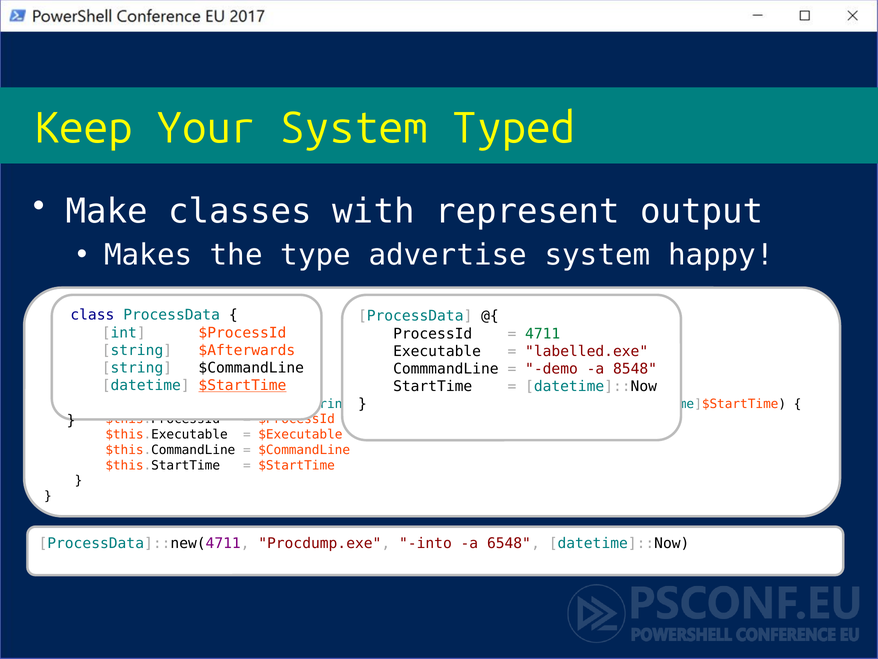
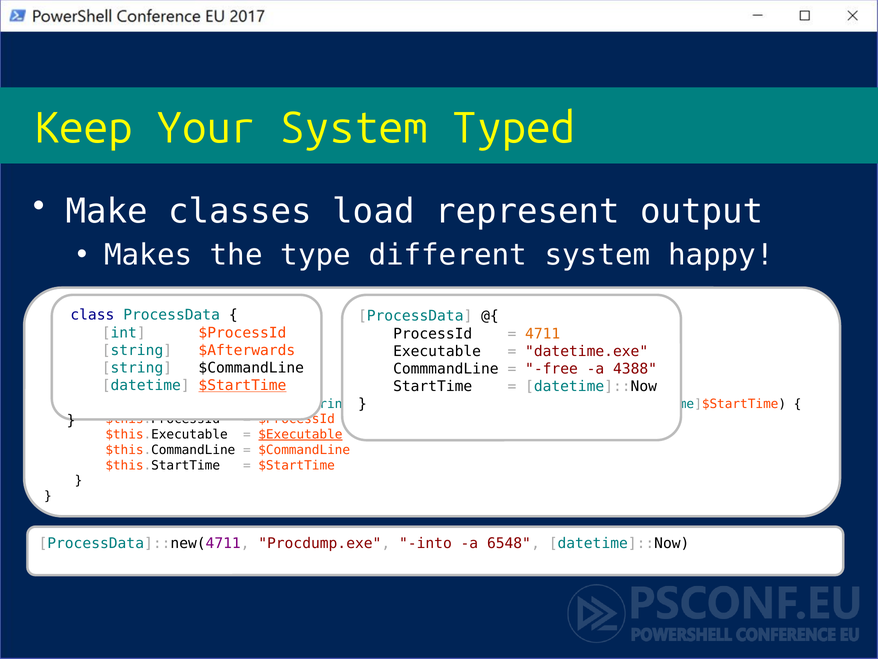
with: with -> load (374, 211)
advertise: advertise -> different (448, 255)
4711 colour: green -> orange (543, 333)
labelled.exe: labelled.exe -> datetime.exe (587, 351)
demo: demo -> free (552, 369)
8548: 8548 -> 4388 (635, 369)
$Executable underline: none -> present (300, 434)
